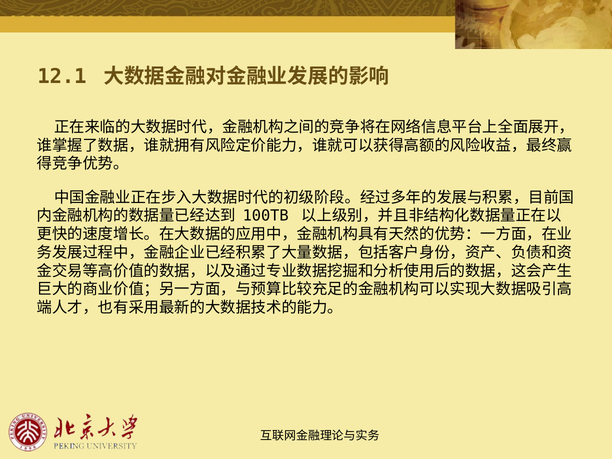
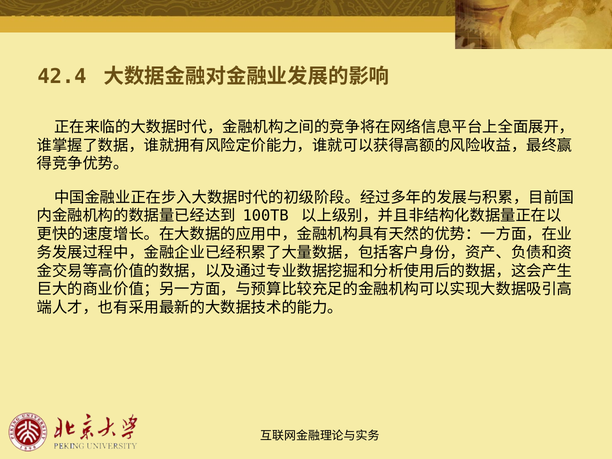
12.1: 12.1 -> 42.4 (62, 77)
